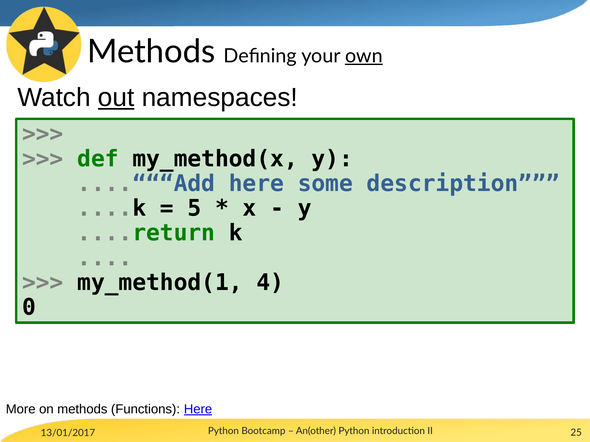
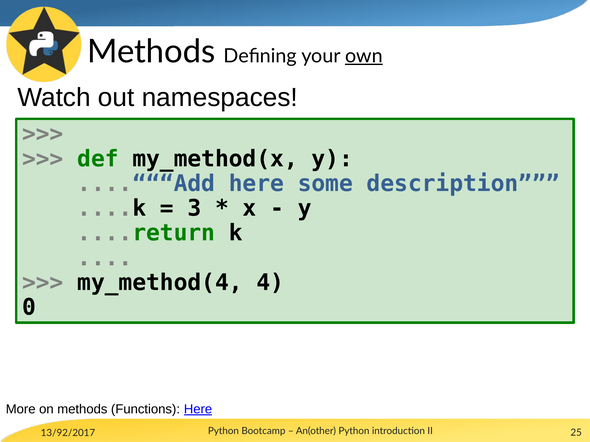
out underline: present -> none (116, 98)
5: 5 -> 3 (194, 209)
my_method(1: my_method(1 -> my_method(4 (160, 283)
13/01/2017: 13/01/2017 -> 13/92/2017 (68, 433)
